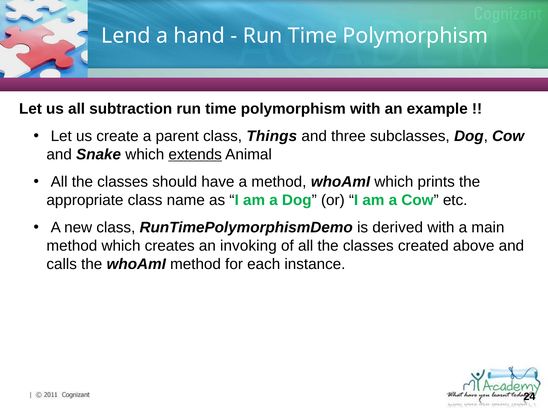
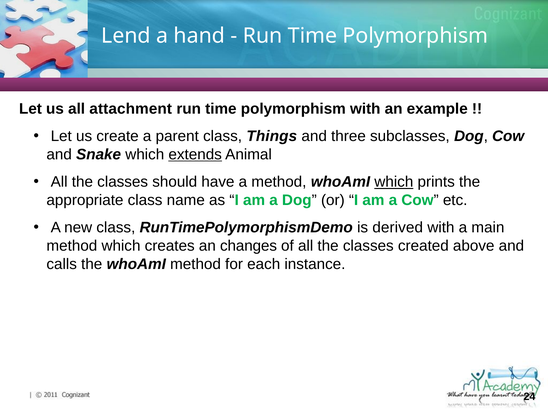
subtraction: subtraction -> attachment (131, 109)
which underline: none -> present (394, 182)
invoking: invoking -> changes (248, 246)
